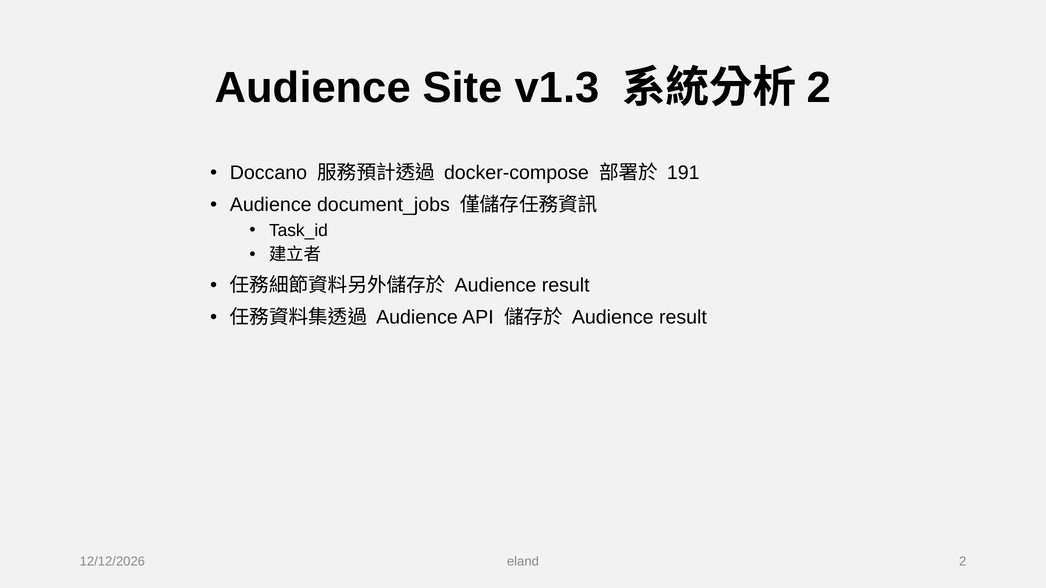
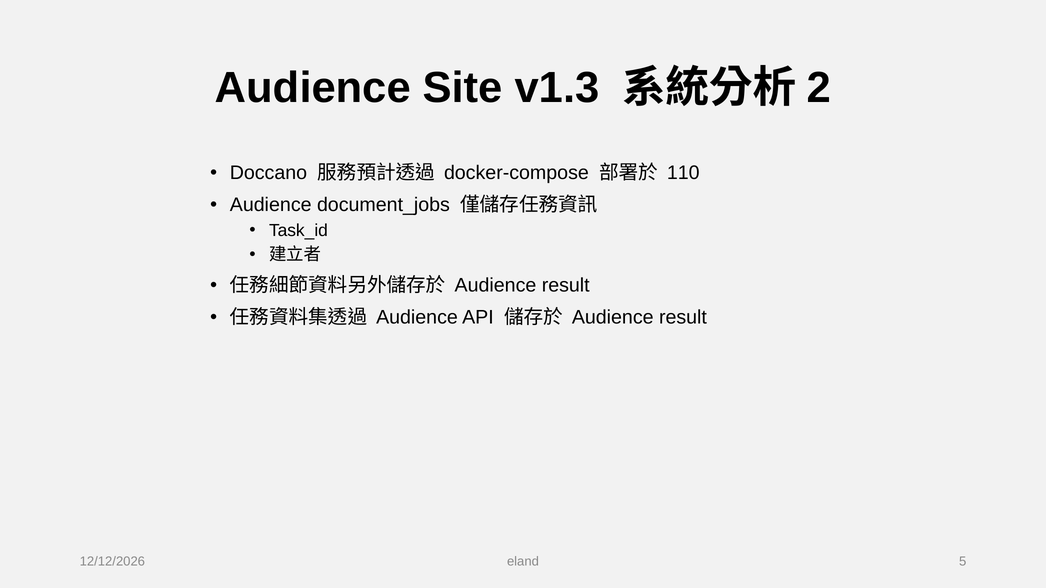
191: 191 -> 110 (683, 173)
eland 2: 2 -> 5 (963, 562)
